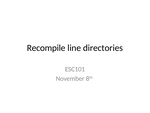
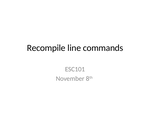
directories: directories -> commands (103, 48)
